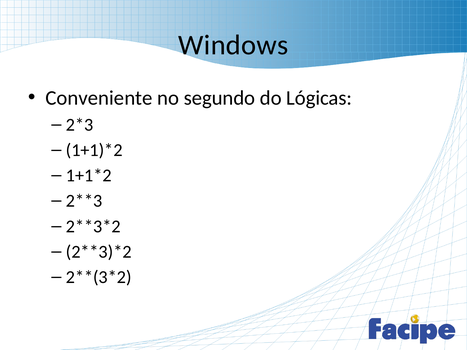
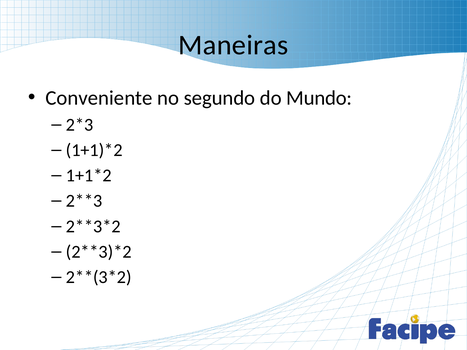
Windows: Windows -> Maneiras (233, 45)
Lógicas: Lógicas -> Mundo (319, 98)
